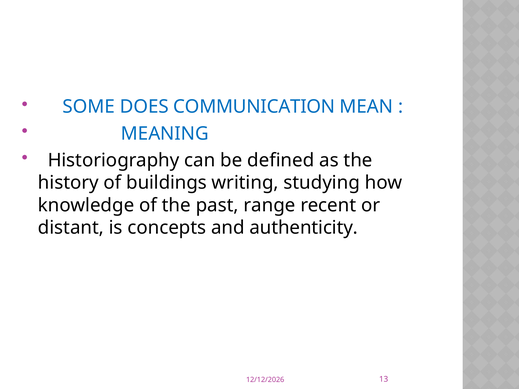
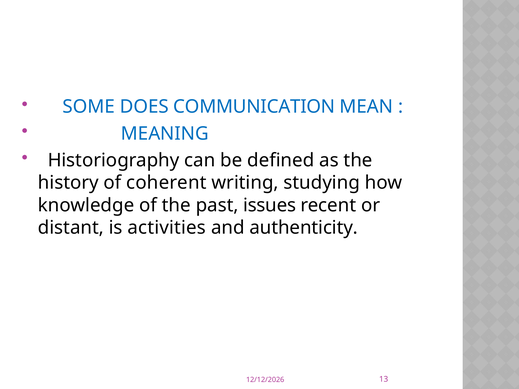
buildings: buildings -> coherent (166, 183)
range: range -> issues (270, 205)
concepts: concepts -> activities (167, 228)
